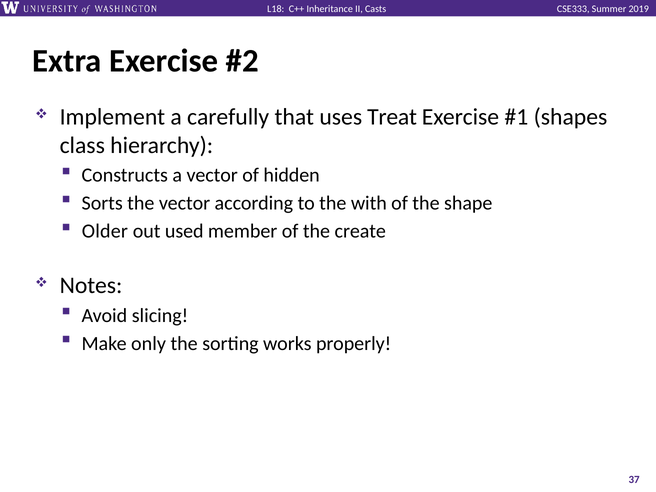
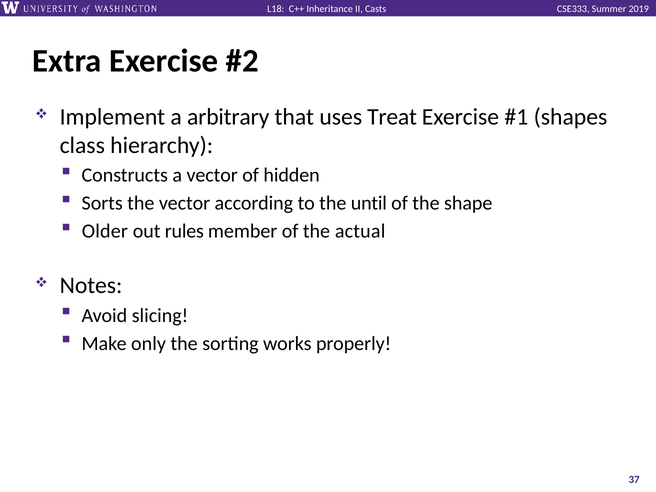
carefully: carefully -> arbitrary (228, 117)
with: with -> until (369, 203)
used: used -> rules (184, 231)
create: create -> actual (360, 231)
